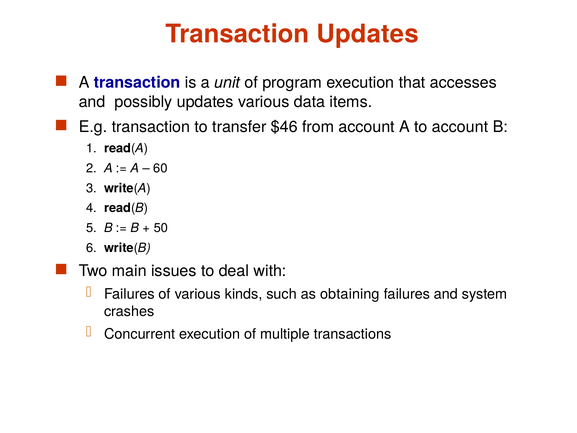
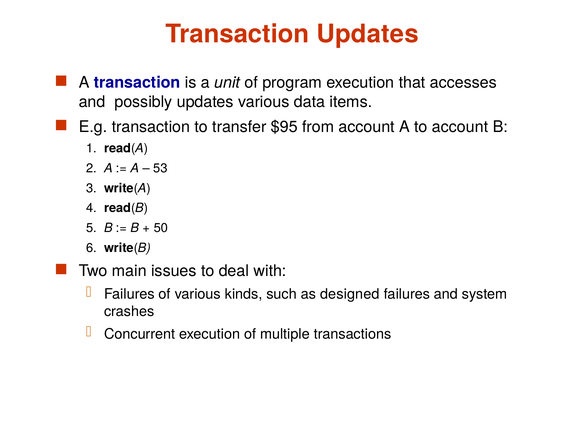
$46: $46 -> $95 (284, 127)
60: 60 -> 53 (160, 168)
obtaining: obtaining -> designed (350, 294)
